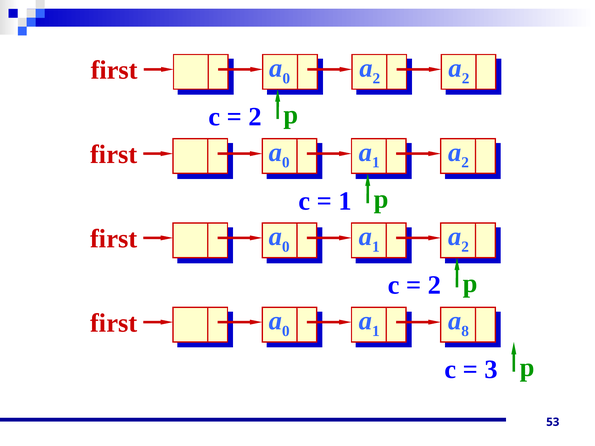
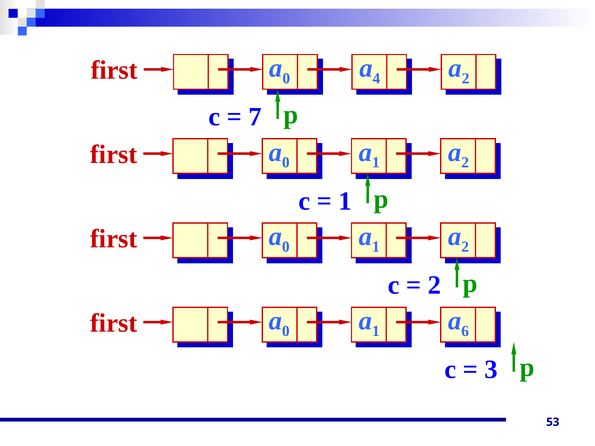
2: 2 -> 4 (376, 78)
2: 2 -> 7 (255, 117)
8: 8 -> 6 (465, 331)
